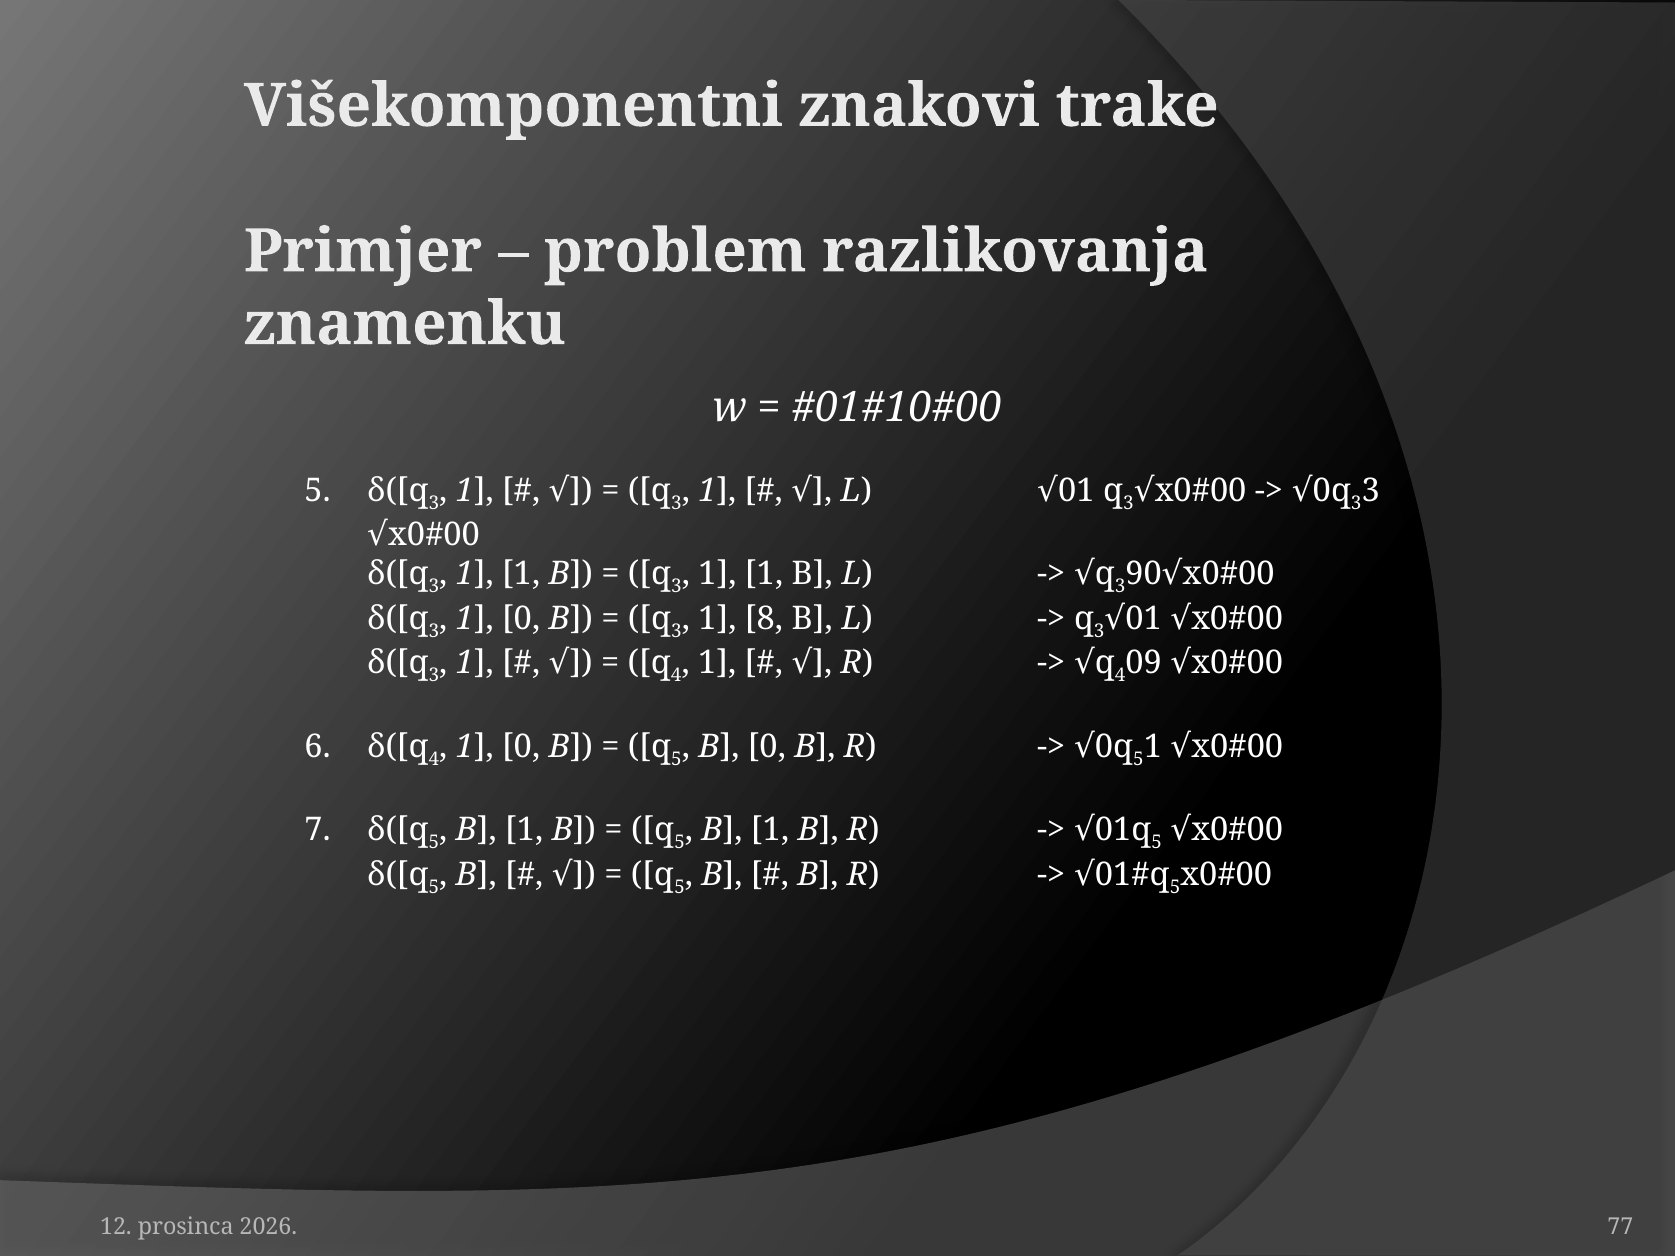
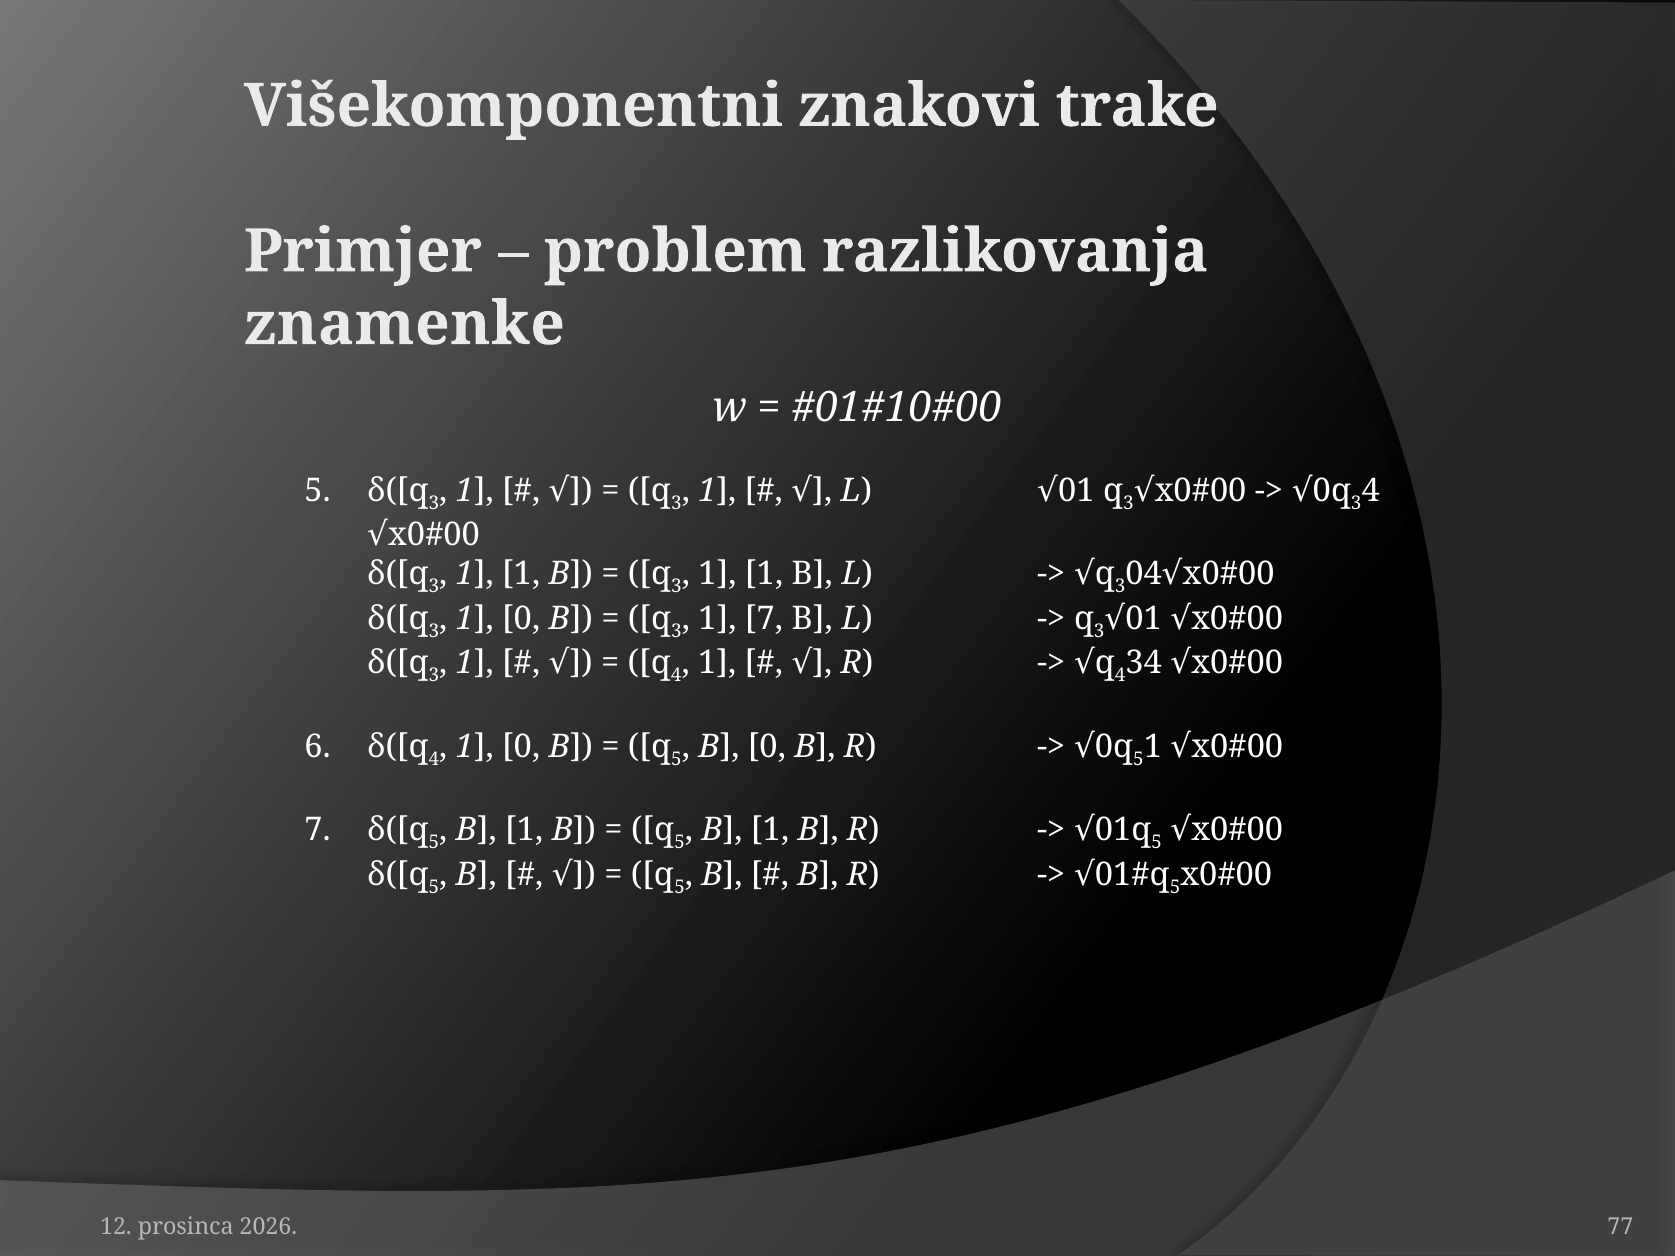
znamenku: znamenku -> znamenke (405, 324)
3: 3 -> 4 (1371, 490)
90: 90 -> 04 (1144, 574)
1 8: 8 -> 7 (764, 618)
09: 09 -> 34 (1144, 663)
